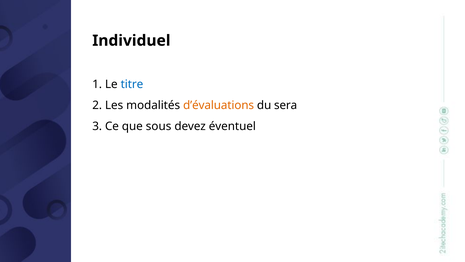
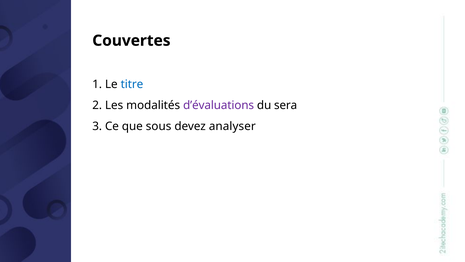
Individuel: Individuel -> Couvertes (131, 41)
d’évaluations colour: orange -> purple (219, 105)
éventuel: éventuel -> analyser (232, 126)
